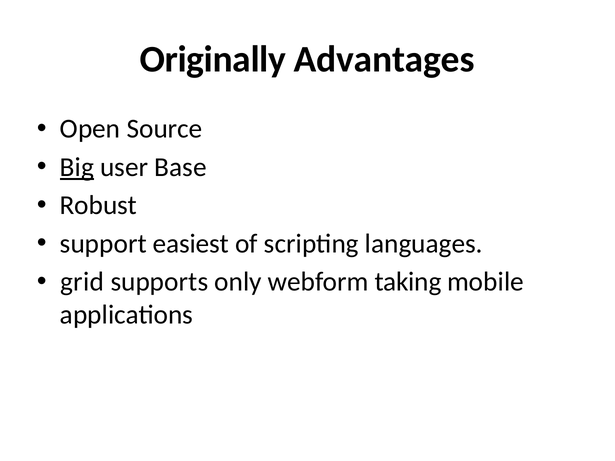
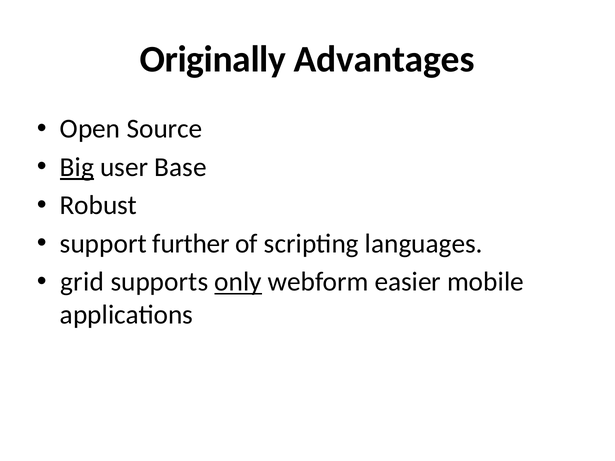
easiest: easiest -> further (191, 244)
only underline: none -> present (238, 282)
taking: taking -> easier (408, 282)
